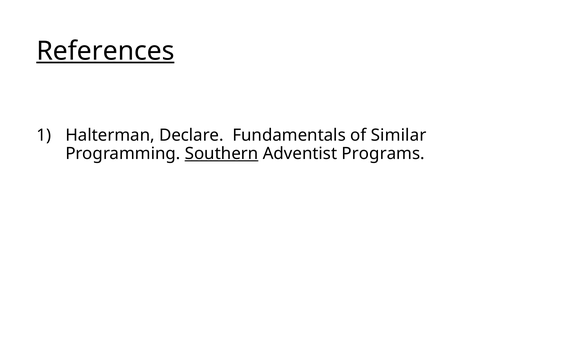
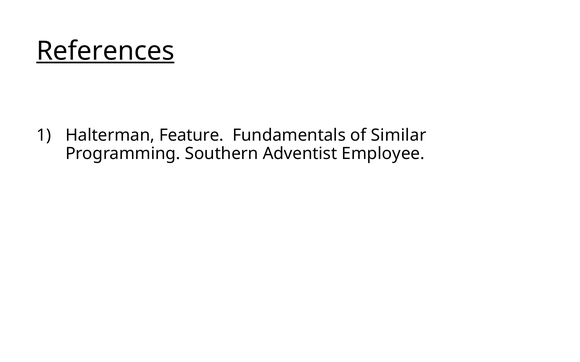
Declare: Declare -> Feature (191, 136)
Southern underline: present -> none (222, 154)
Programs: Programs -> Employee (383, 154)
